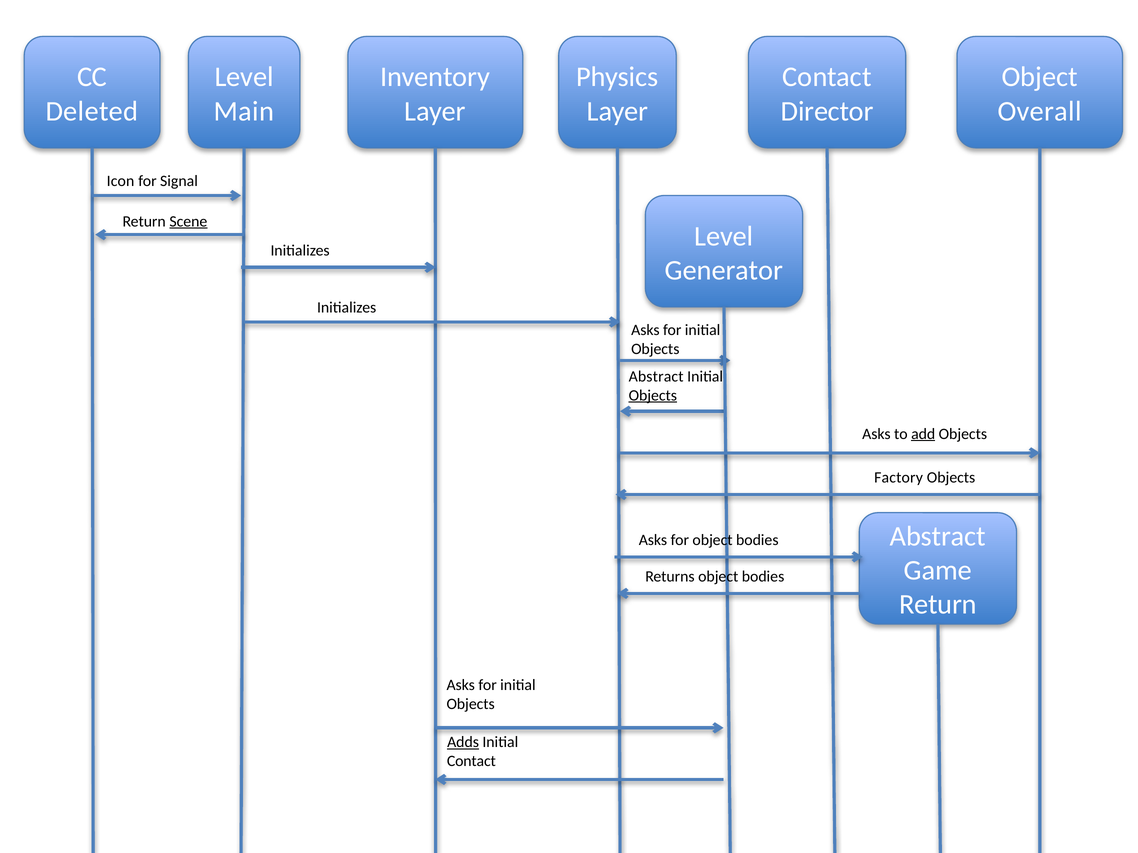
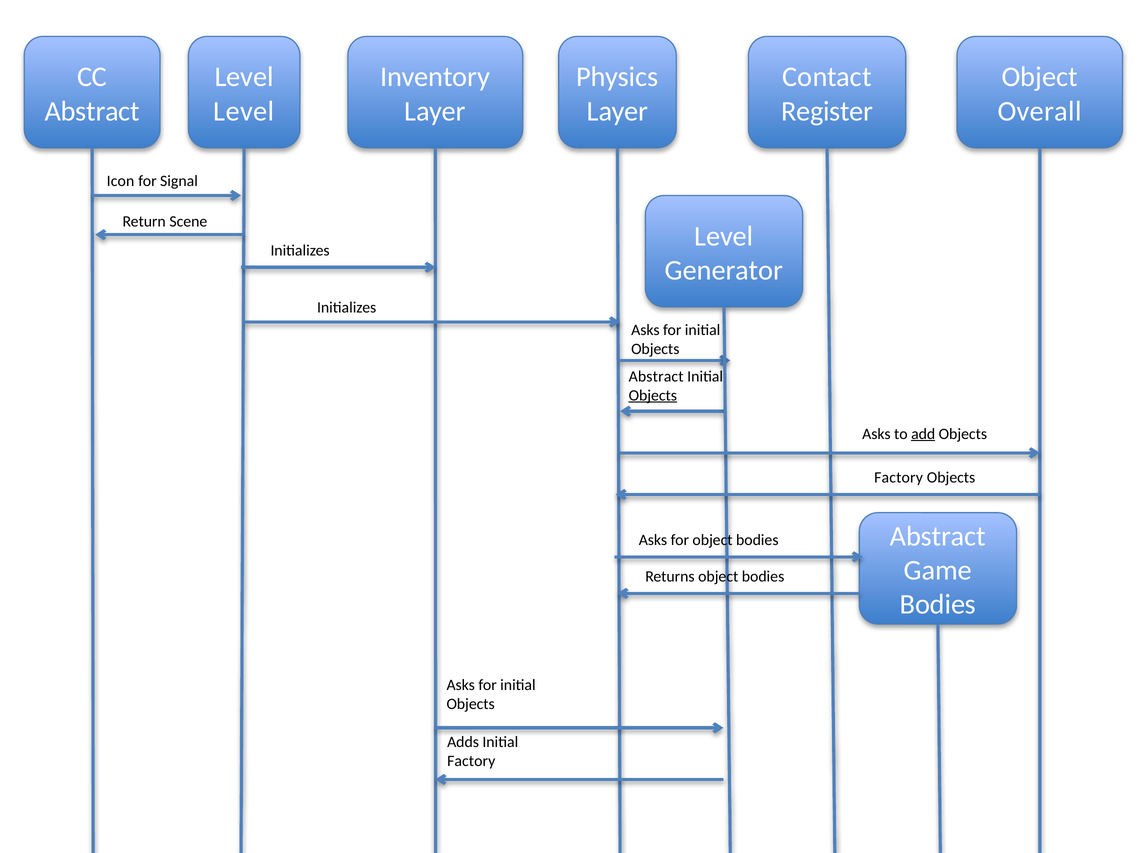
Deleted: Deleted -> Abstract (92, 111)
Main: Main -> Level (244, 111)
Director: Director -> Register (827, 111)
Scene underline: present -> none (188, 221)
Return: Return -> Bodies (938, 605)
Adds underline: present -> none (463, 743)
Contact: Contact -> Factory (471, 762)
